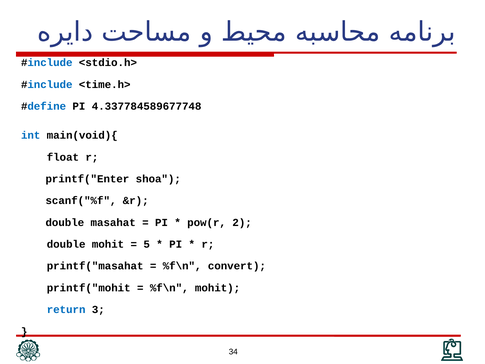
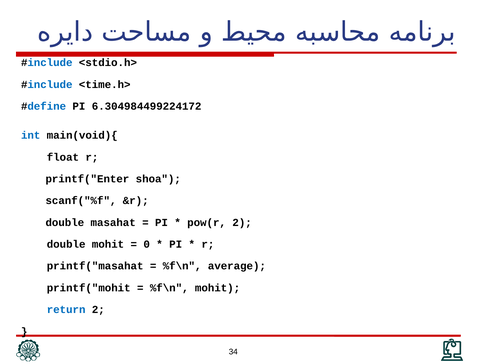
4.337784589677748: 4.337784589677748 -> 6.304984499224172 (147, 106)
5: 5 -> 0 (147, 244)
convert: convert -> average (237, 266)
return 3: 3 -> 2 (98, 309)
